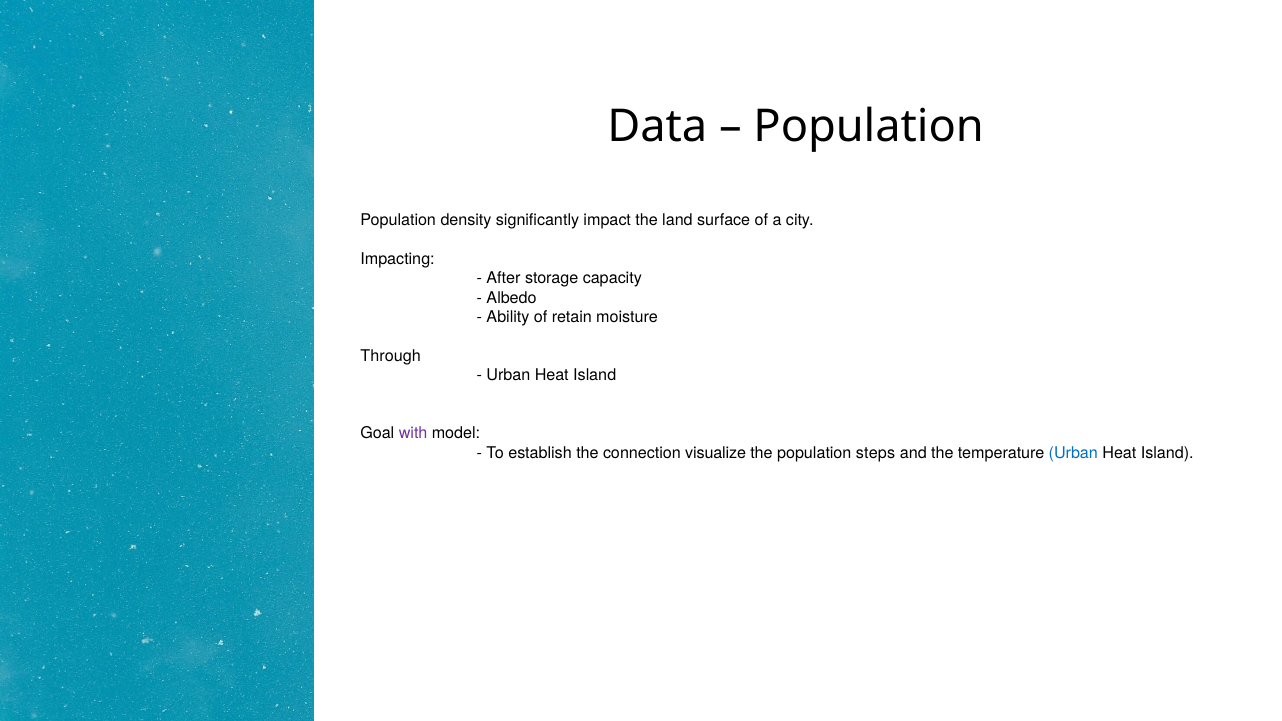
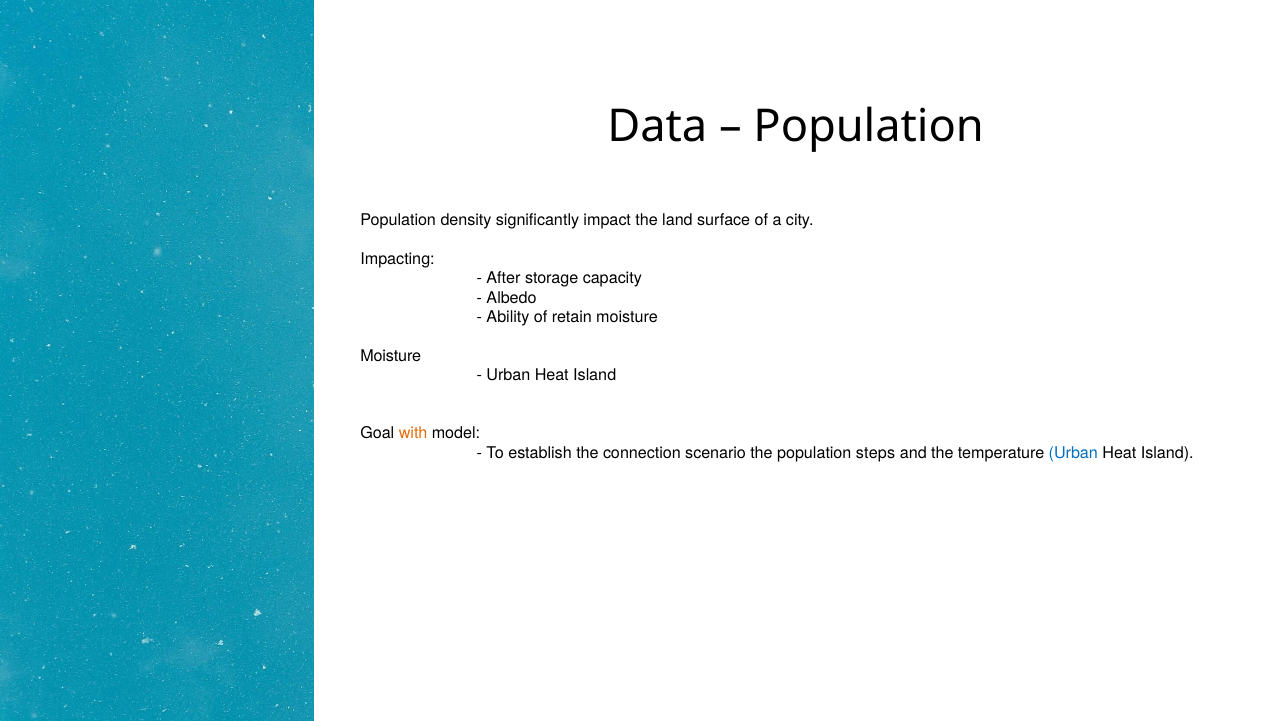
Through: Through -> Moisture (391, 356)
with colour: purple -> orange (413, 434)
visualize: visualize -> scenario (716, 453)
